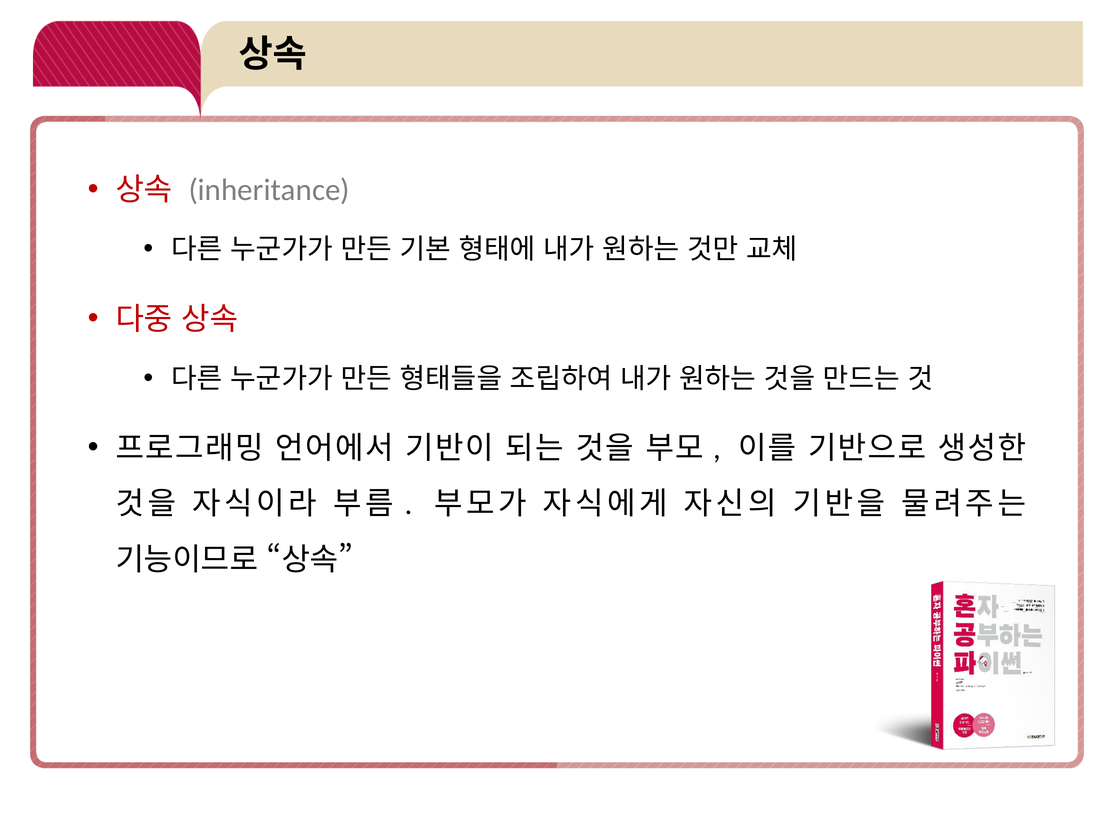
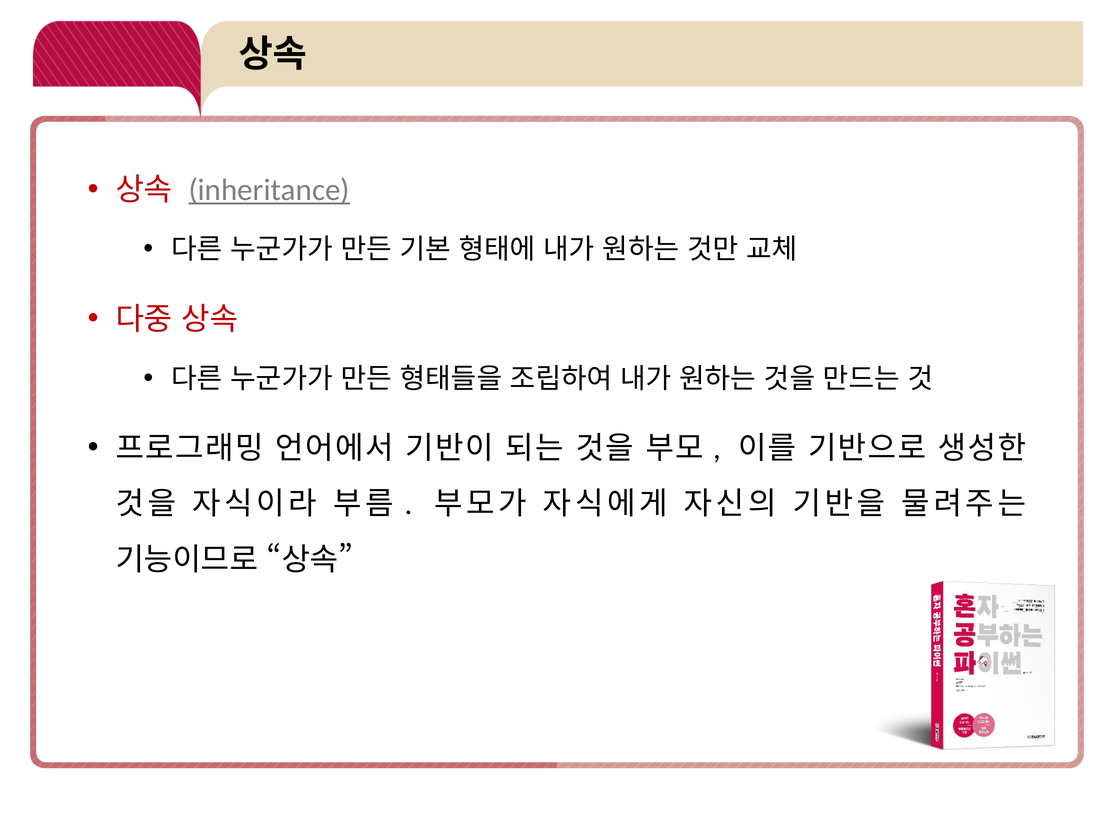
inheritance underline: none -> present (269, 190)
